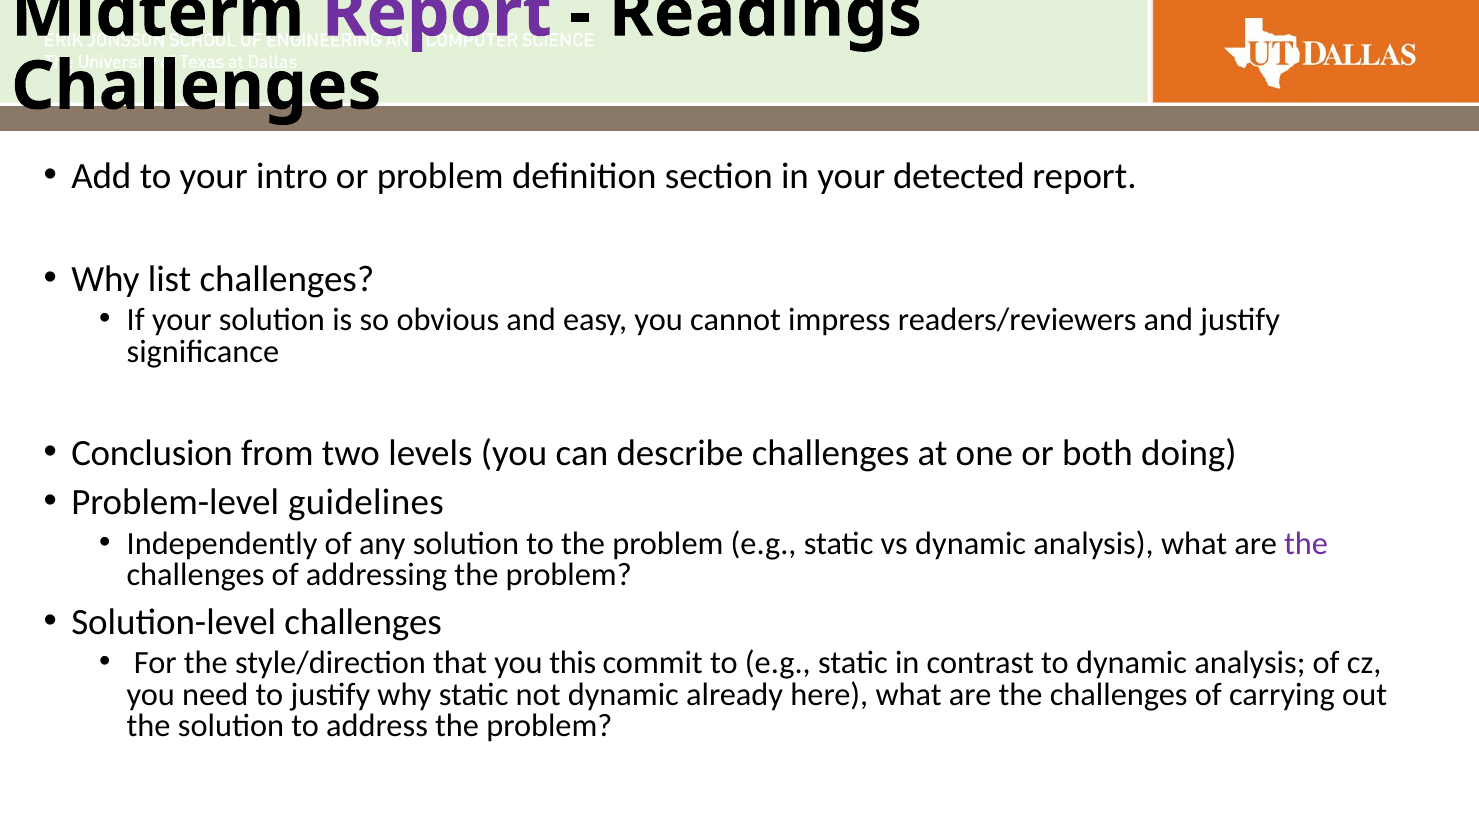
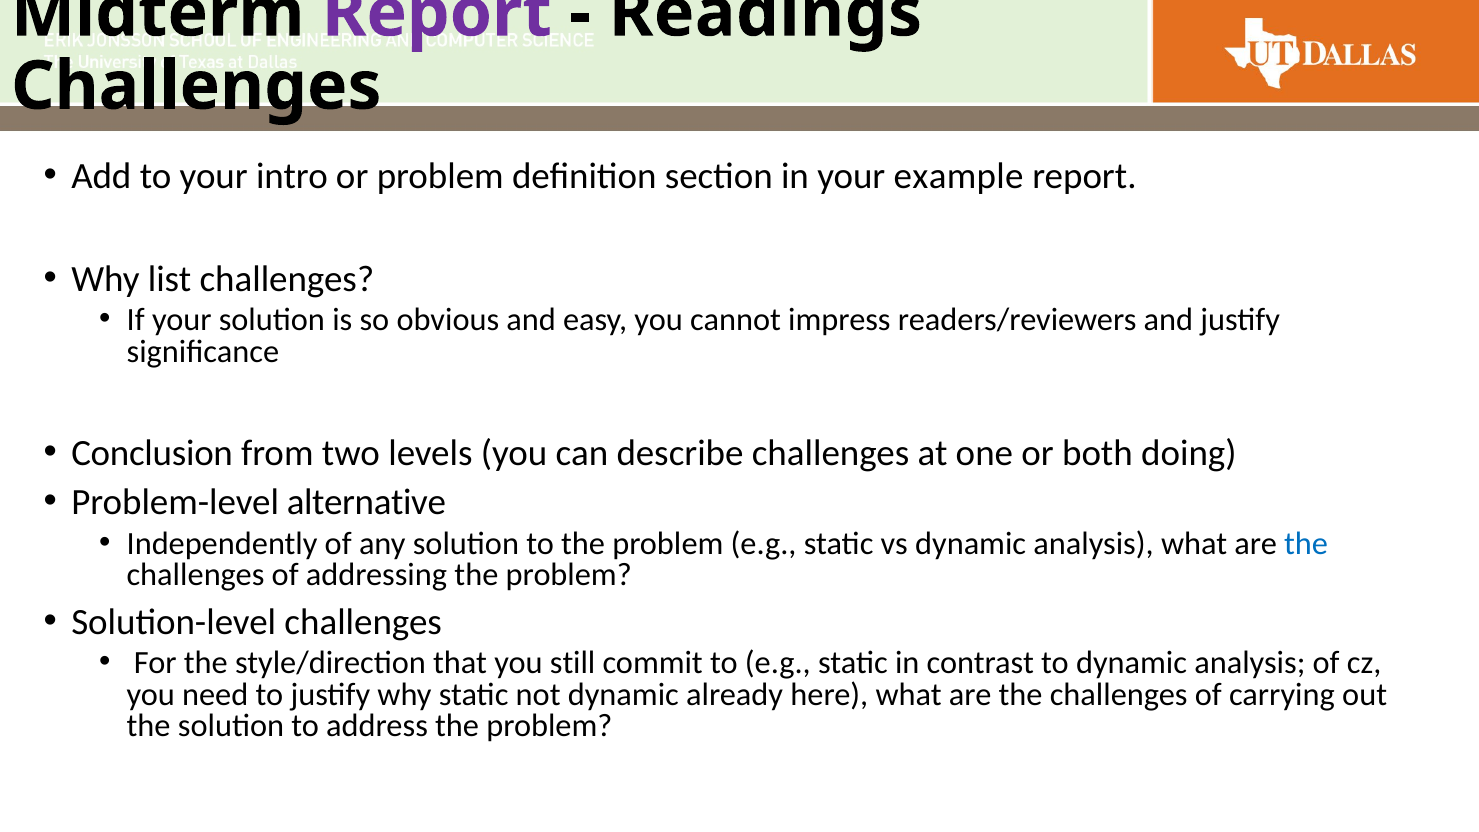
detected: detected -> example (959, 176)
guidelines: guidelines -> alternative (366, 503)
the colour: purple -> blue (1306, 543)
this: this -> still (573, 663)
